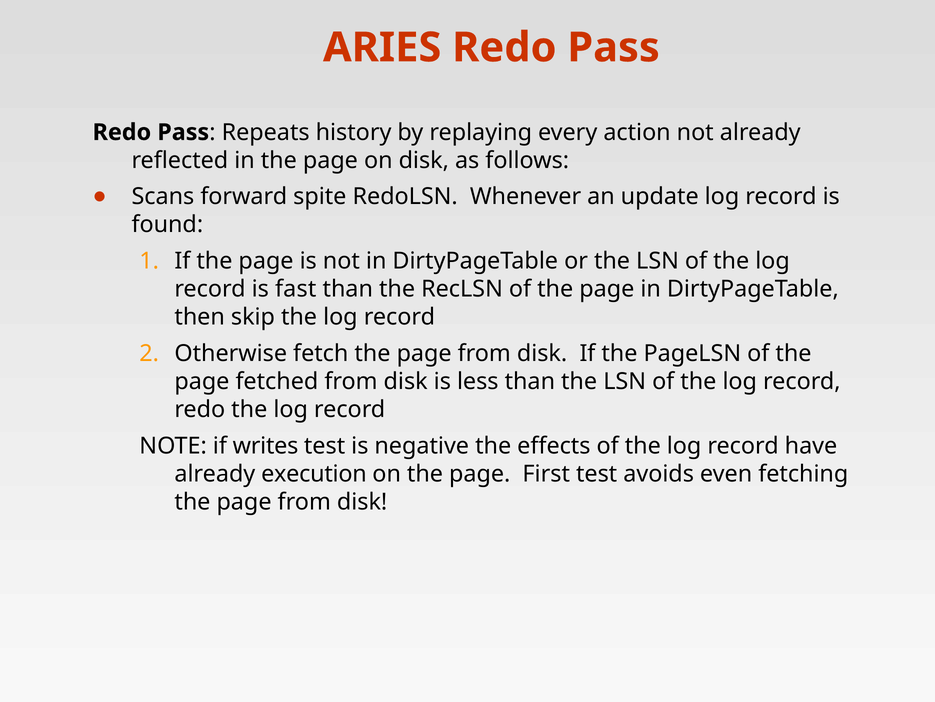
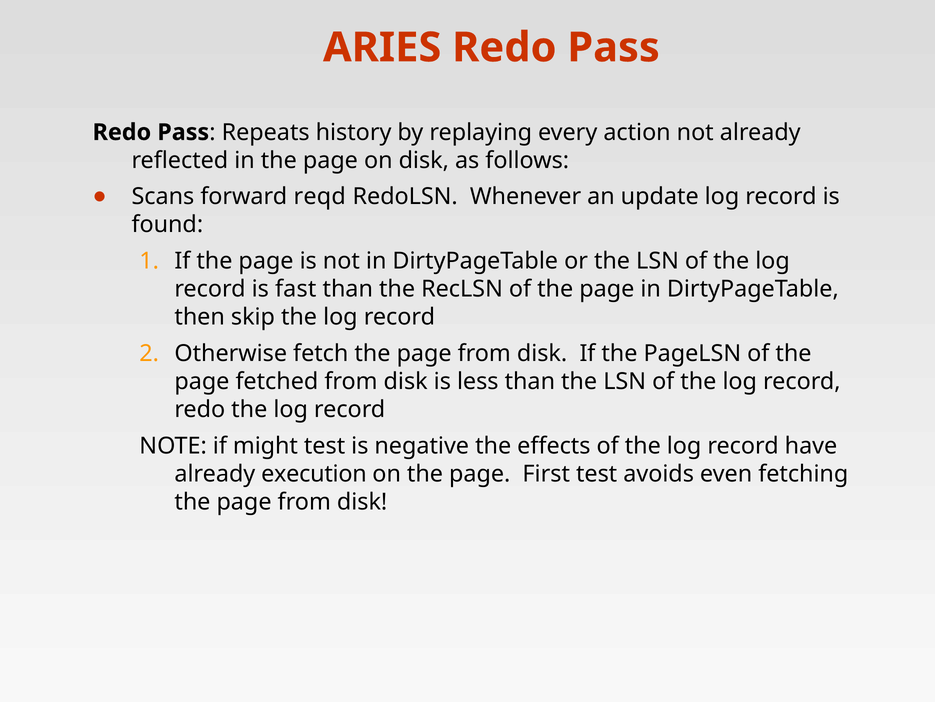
spite: spite -> reqd (320, 196)
writes: writes -> might (265, 445)
